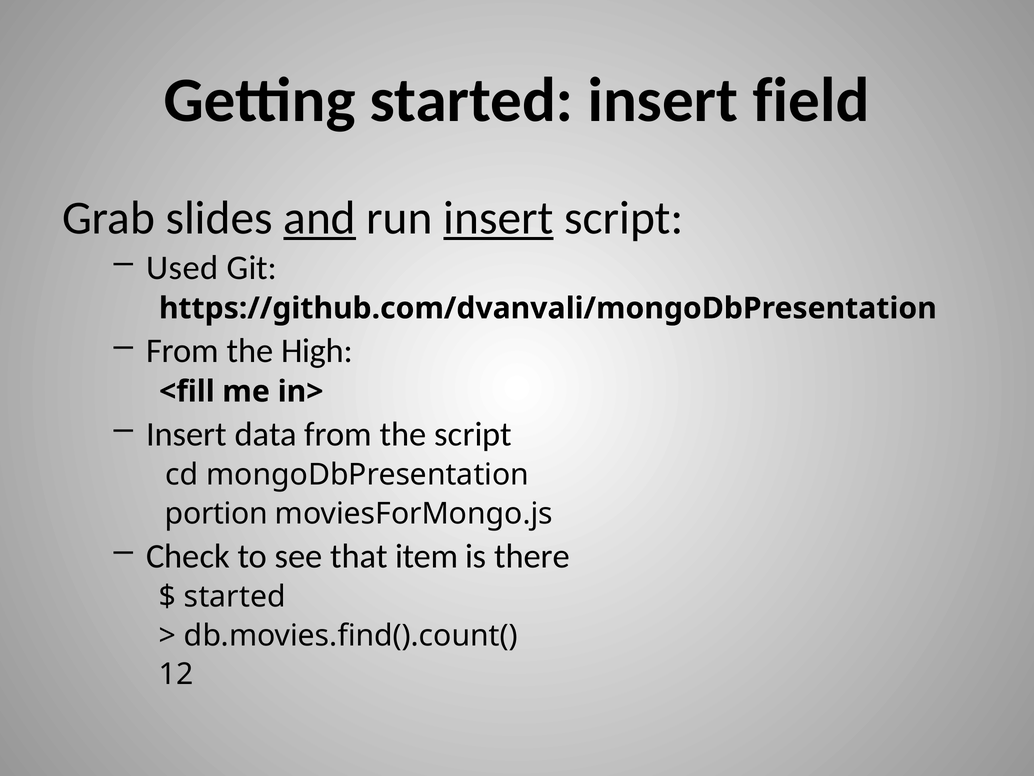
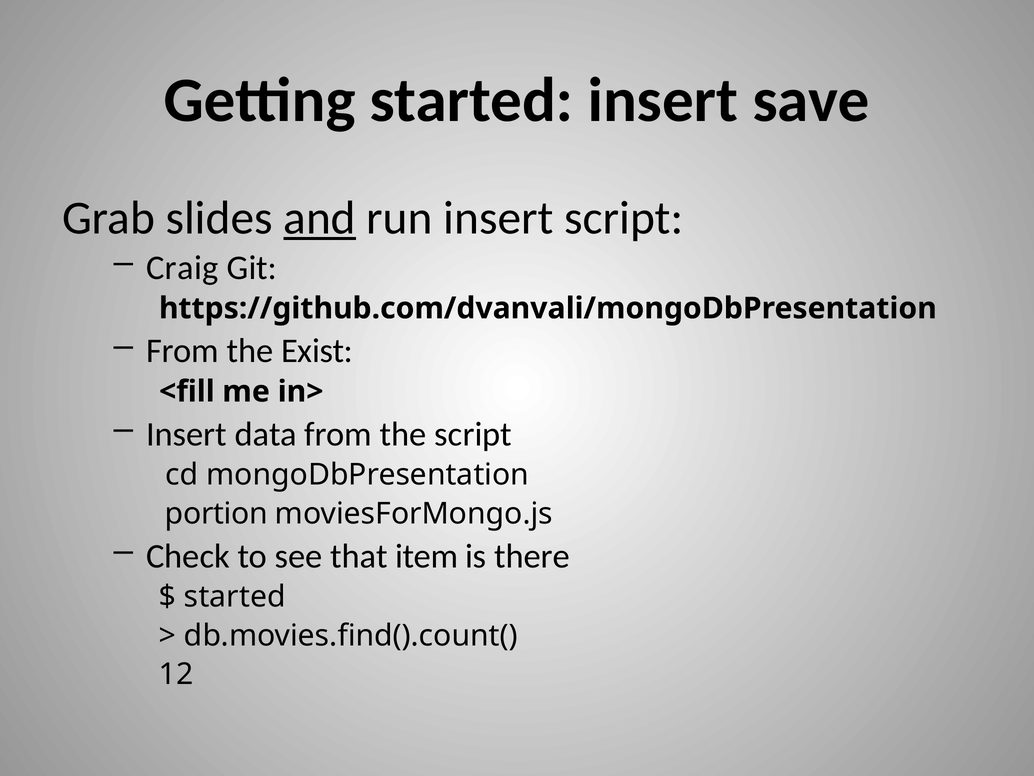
field: field -> save (811, 100)
insert underline: present -> none (498, 218)
Used: Used -> Craig (182, 268)
High: High -> Exist (317, 351)
